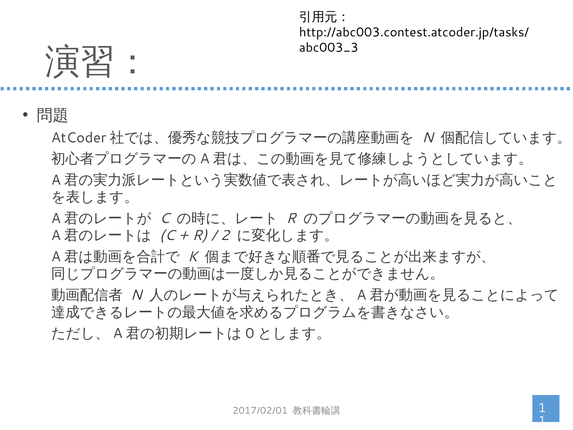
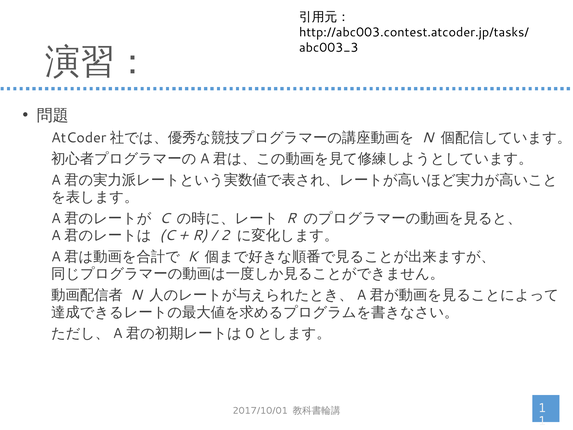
2017/02/01: 2017/02/01 -> 2017/10/01 (260, 410)
